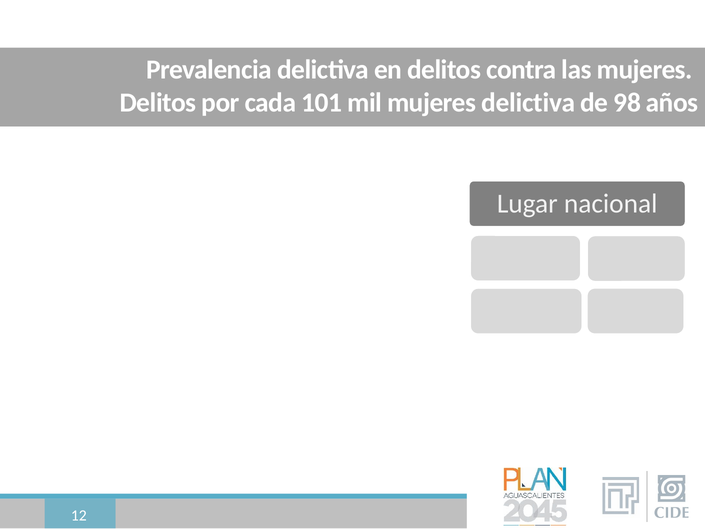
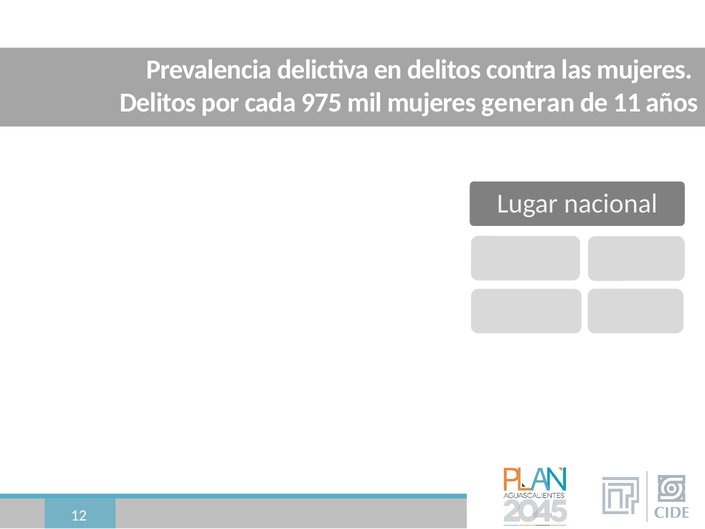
101: 101 -> 975 (322, 102)
mujeres delictiva: delictiva -> generan (528, 102)
98: 98 -> 11 (627, 102)
